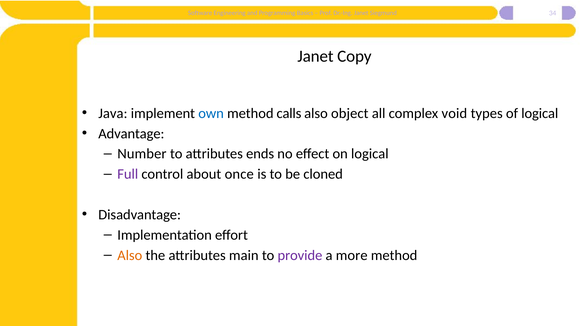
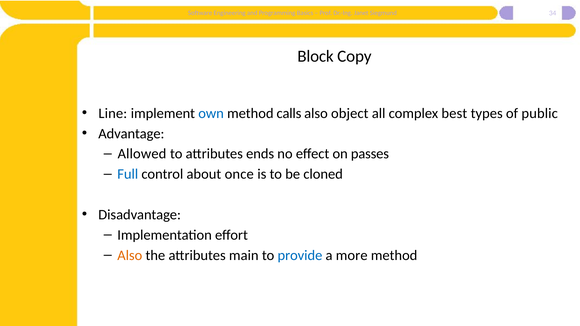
Janet: Janet -> Block (316, 56)
Java: Java -> Line (113, 113)
void: void -> best (454, 113)
of logical: logical -> public (540, 113)
Number: Number -> Allowed (142, 154)
on logical: logical -> passes (370, 154)
Full colour: purple -> blue (128, 174)
provide colour: purple -> blue (300, 255)
